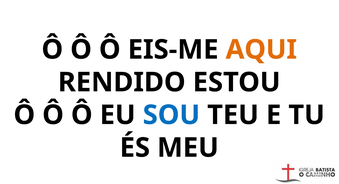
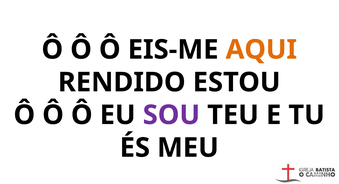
SOU colour: blue -> purple (171, 115)
